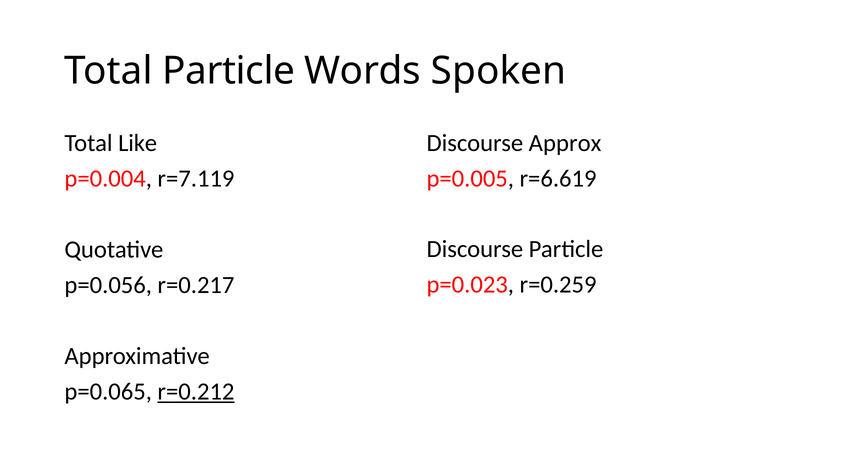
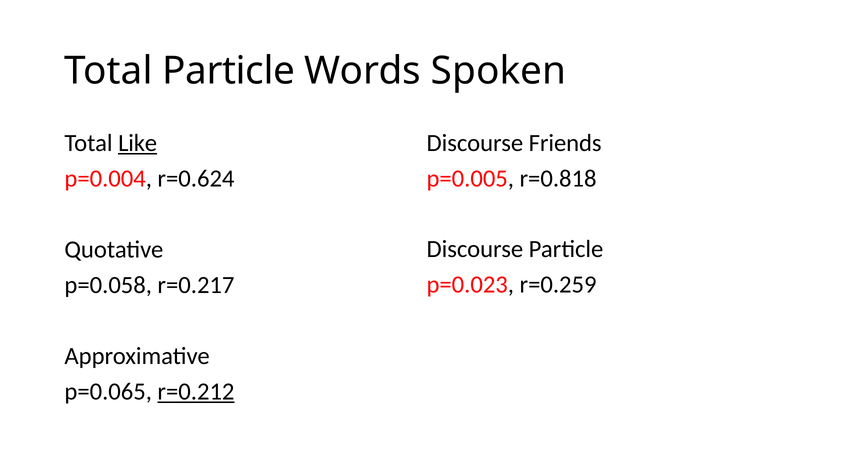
Approx: Approx -> Friends (565, 143)
Like underline: none -> present (138, 143)
r=6.619: r=6.619 -> r=0.818 (558, 178)
r=7.119: r=7.119 -> r=0.624 (196, 179)
p=0.056: p=0.056 -> p=0.058 (108, 285)
